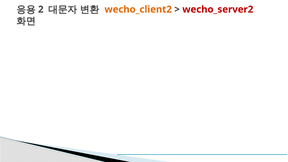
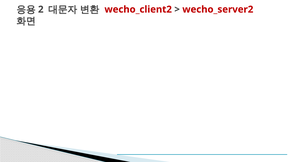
wecho_client2 colour: orange -> red (138, 9)
